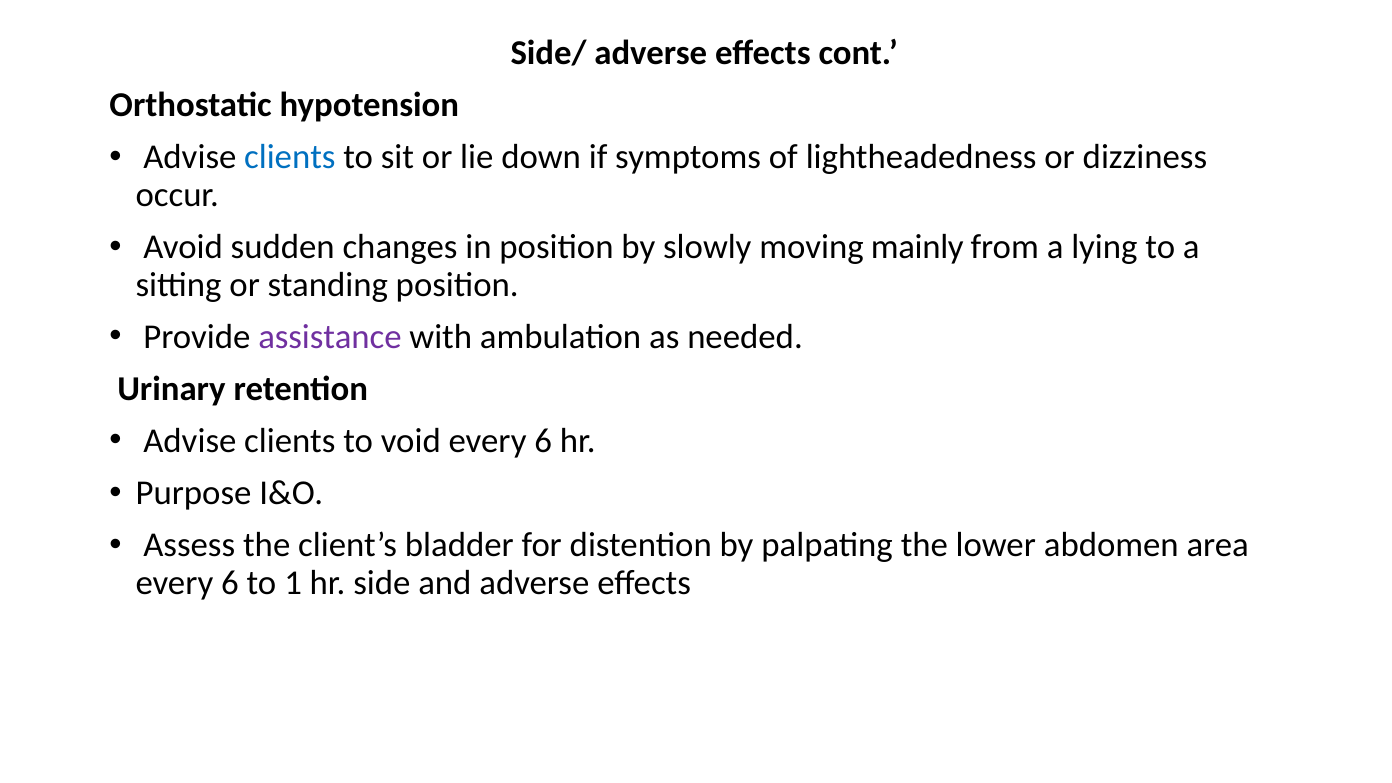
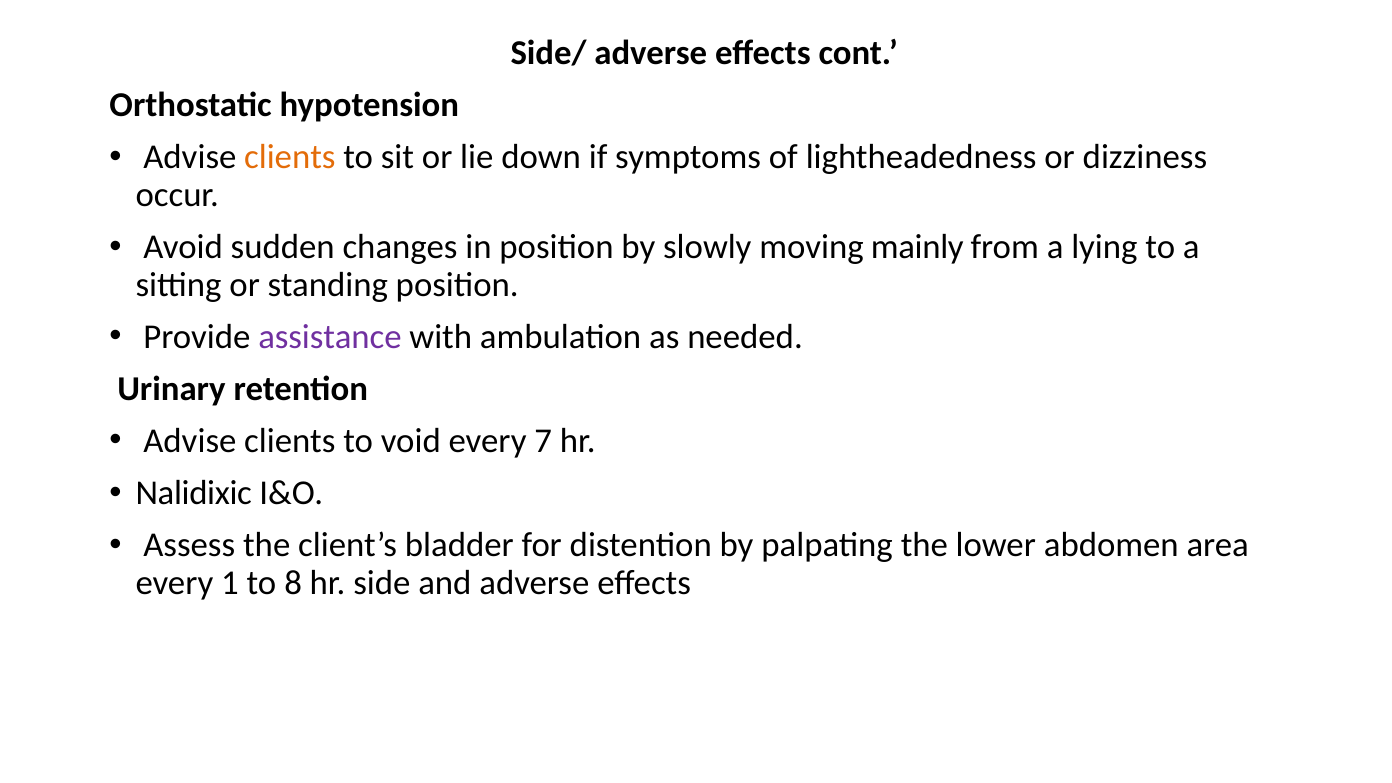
clients colour: blue -> orange (290, 157)
void every 6: 6 -> 7 (543, 441)
Purpose: Purpose -> Nalidixic (194, 493)
6: 6 -> 1 (230, 583)
1: 1 -> 8 (293, 583)
